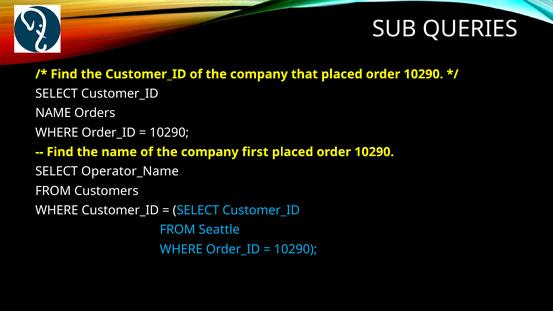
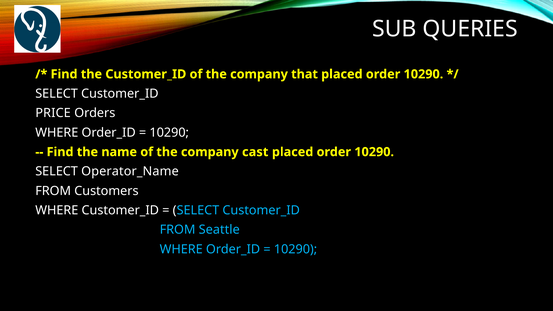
NAME: NAME -> PRICE (53, 113)
first: first -> cast (255, 152)
